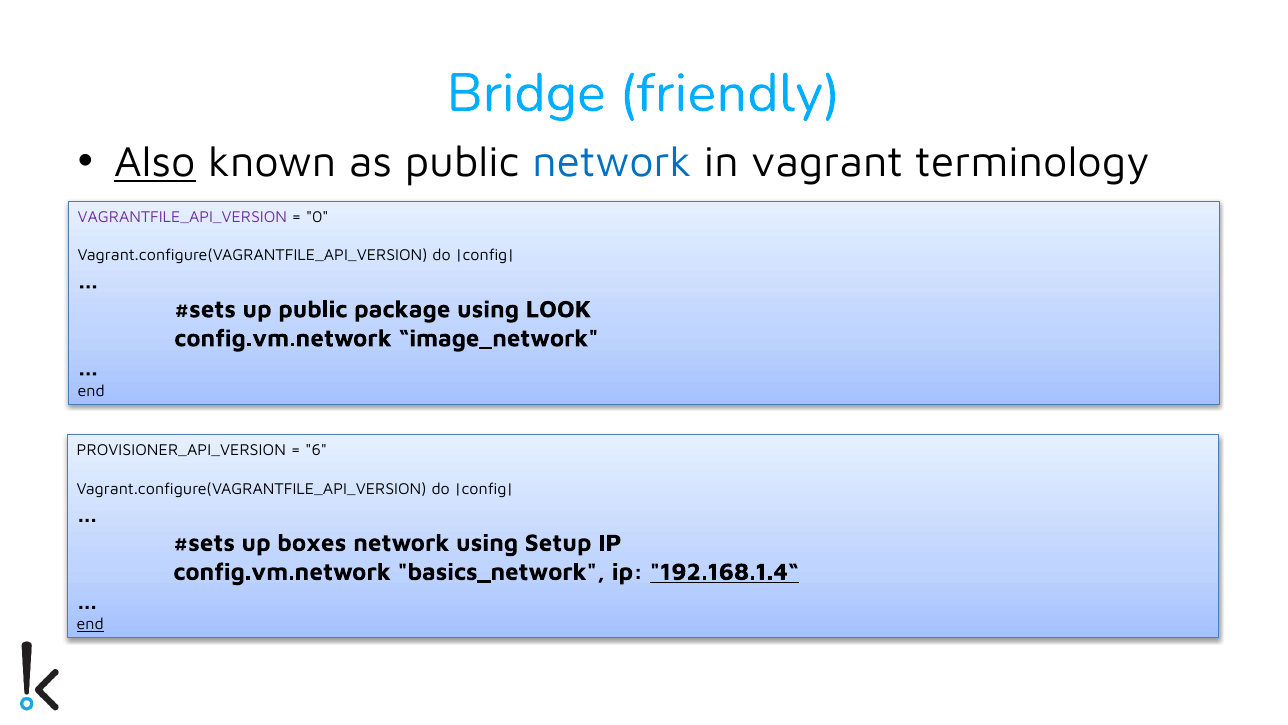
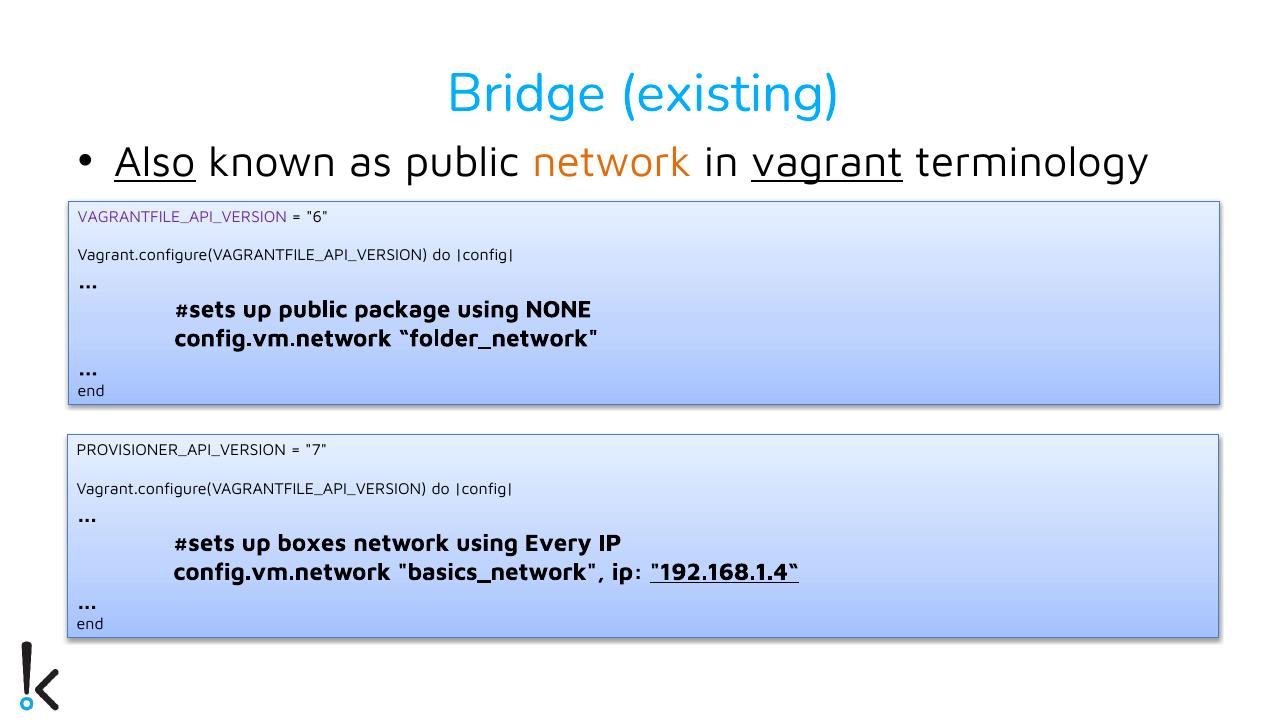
friendly: friendly -> existing (730, 93)
network colour: blue -> orange (612, 162)
vagrant underline: none -> present (827, 162)
0: 0 -> 6 (317, 217)
LOOK: LOOK -> NONE (559, 309)
image_network: image_network -> folder_network (498, 338)
6: 6 -> 7 (316, 450)
Setup: Setup -> Every (558, 543)
end underline: present -> none (90, 624)
